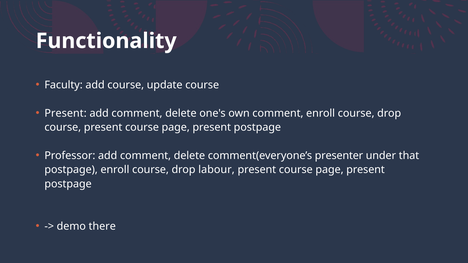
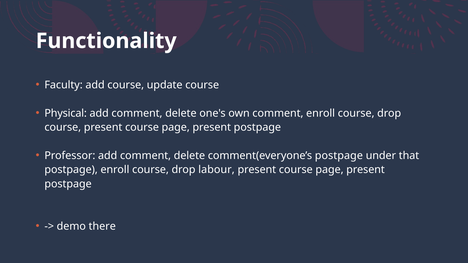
Present: Present -> Physical (66, 113)
comment(everyone’s presenter: presenter -> postpage (339, 156)
